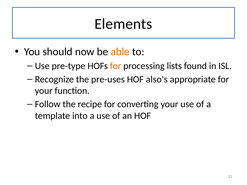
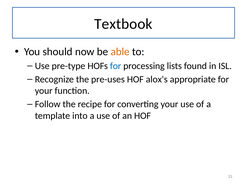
Elements: Elements -> Textbook (123, 24)
for colour: orange -> blue (116, 66)
also's: also's -> alox's (157, 79)
